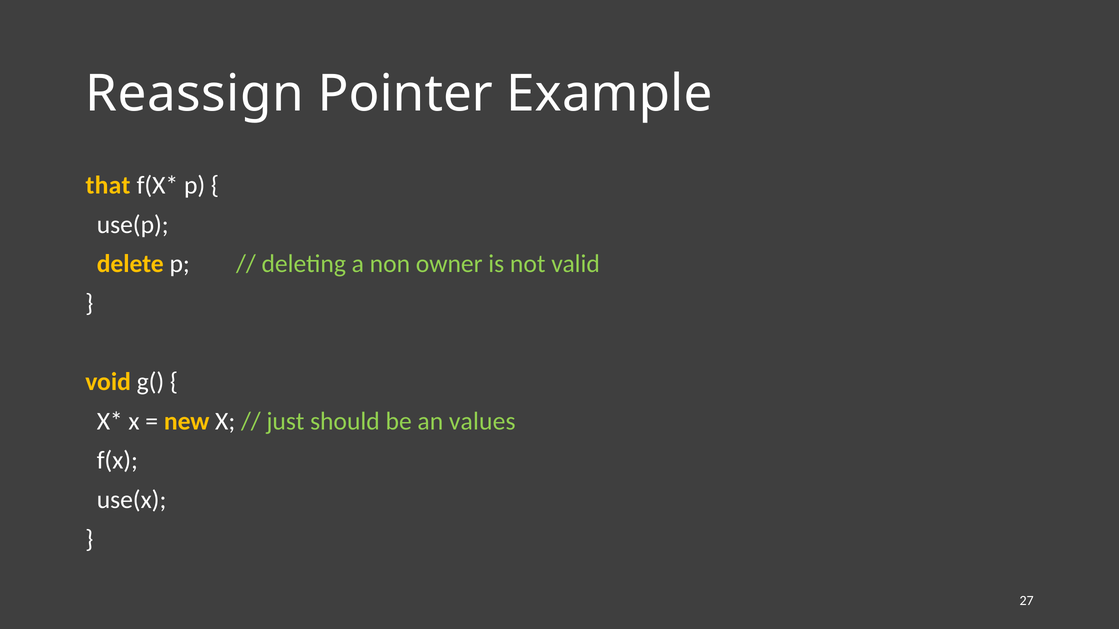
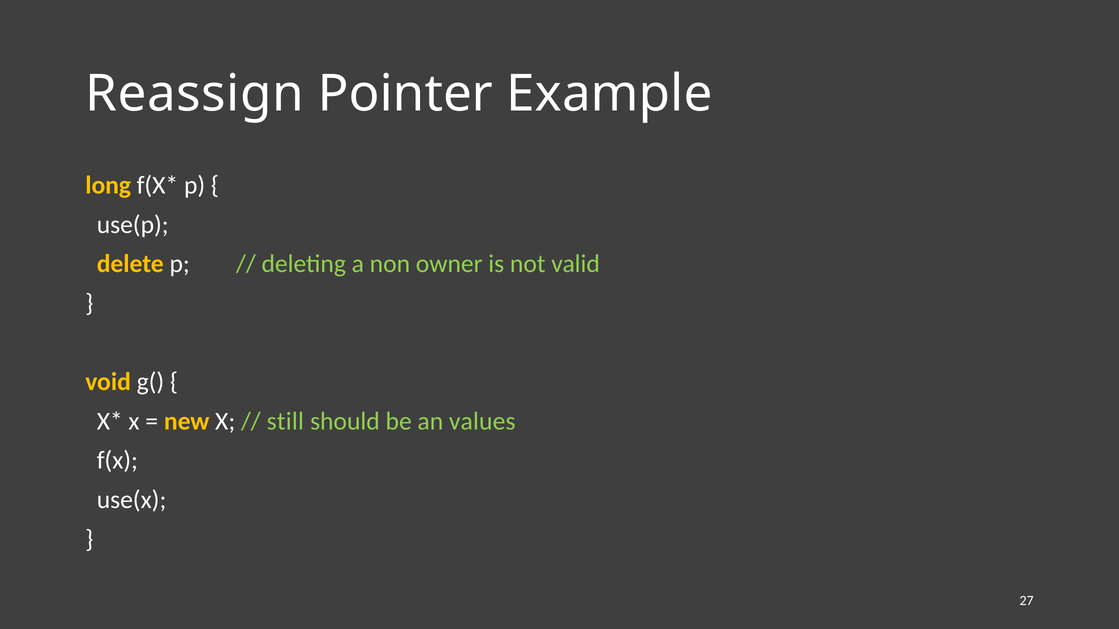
that: that -> long (108, 185)
just: just -> still (285, 422)
